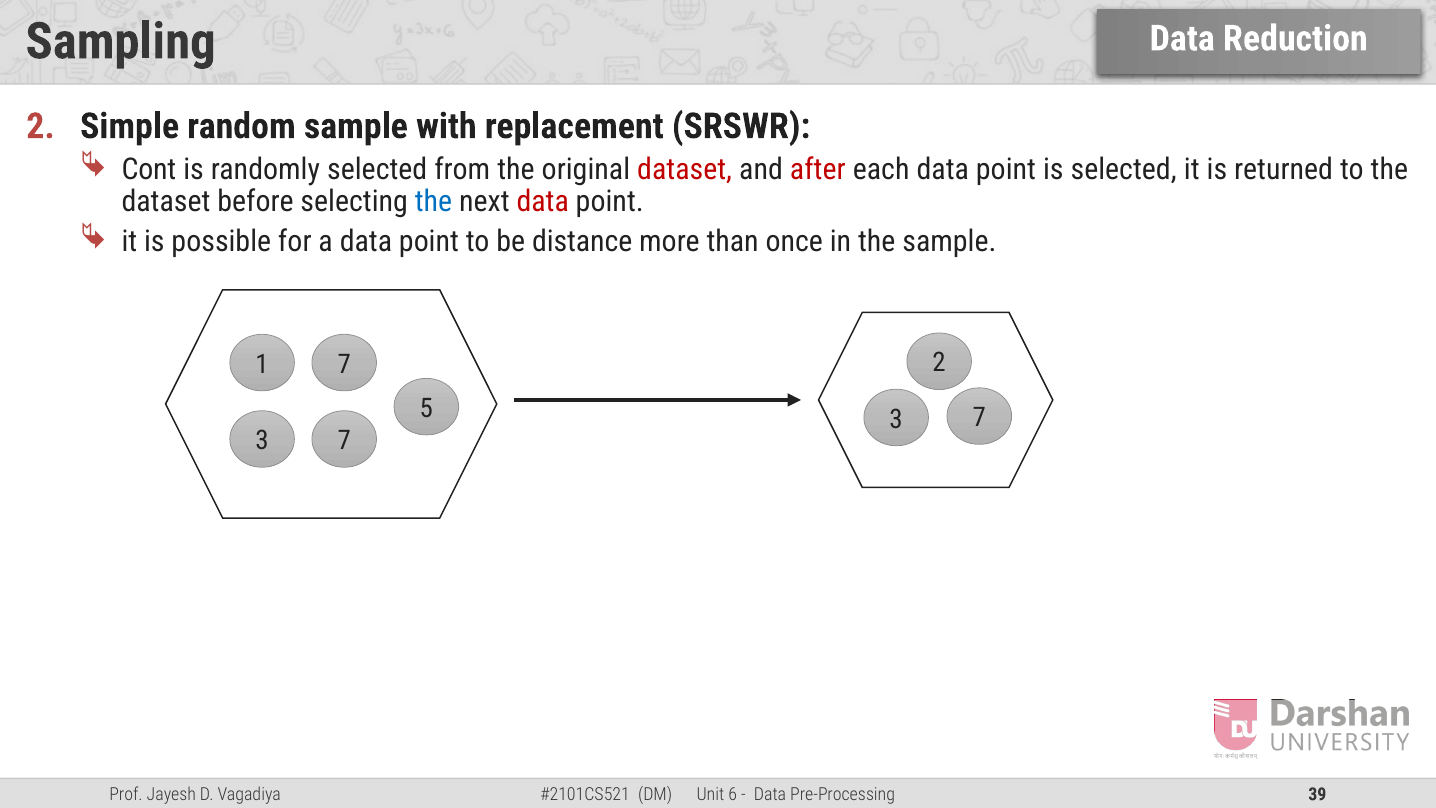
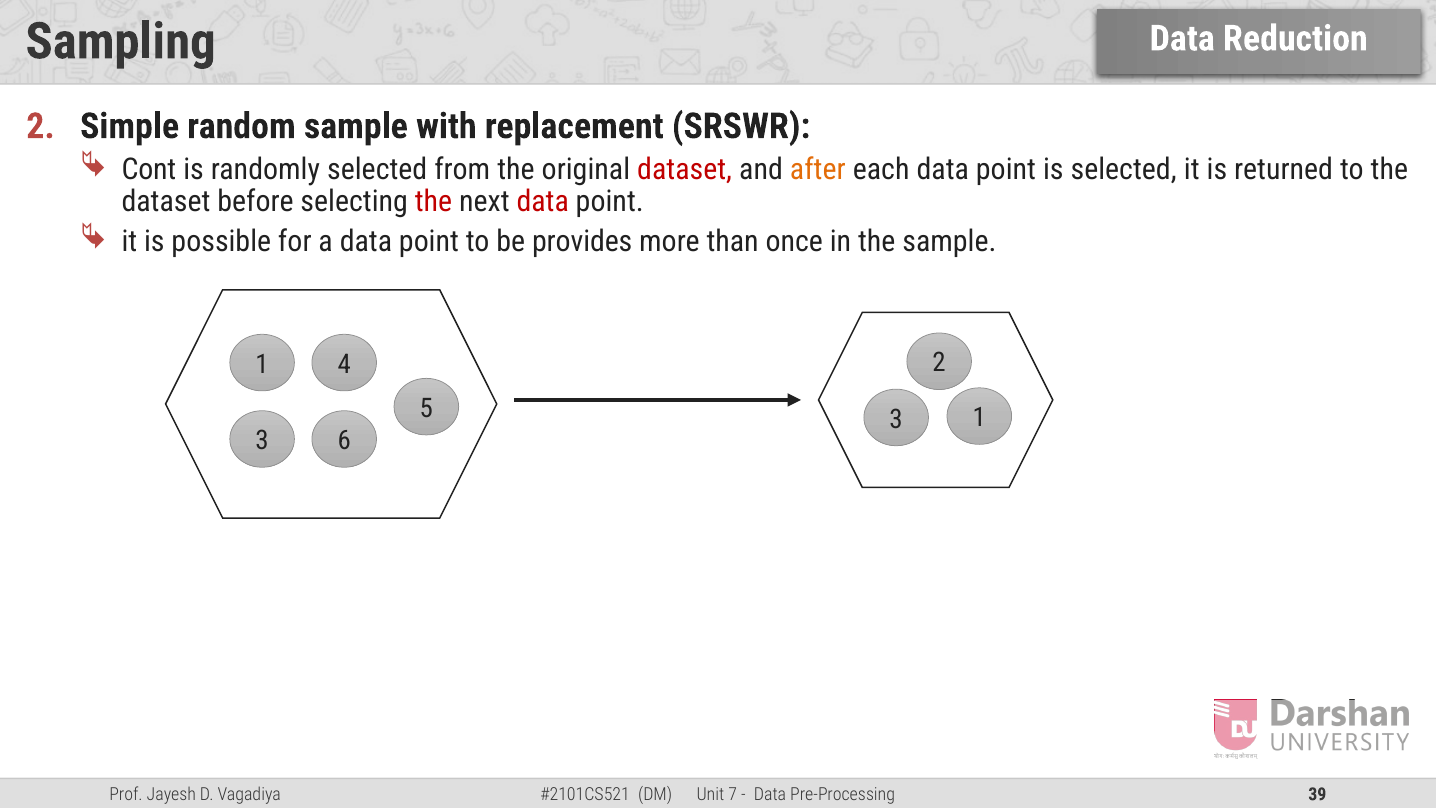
after colour: red -> orange (818, 169)
the colour: blue -> red (434, 202)
distance: distance -> provides (582, 241)
1 7: 7 -> 4 (344, 364)
5 7: 7 -> 1 (979, 418)
3 7: 7 -> 6 (344, 441)
6: 6 -> 7 (733, 794)
